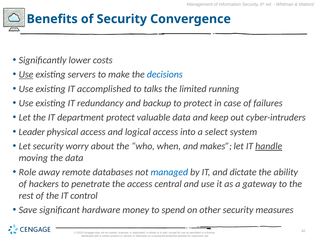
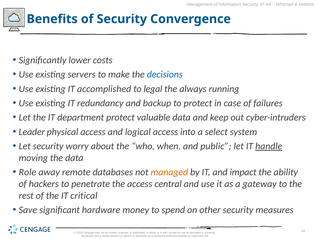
Use underline: present -> none (26, 75)
talks: talks -> legal (153, 89)
limited: limited -> always (193, 89)
makes: makes -> public (216, 146)
managed colour: blue -> orange (169, 172)
dictate: dictate -> impact (243, 172)
control: control -> critical (84, 196)
